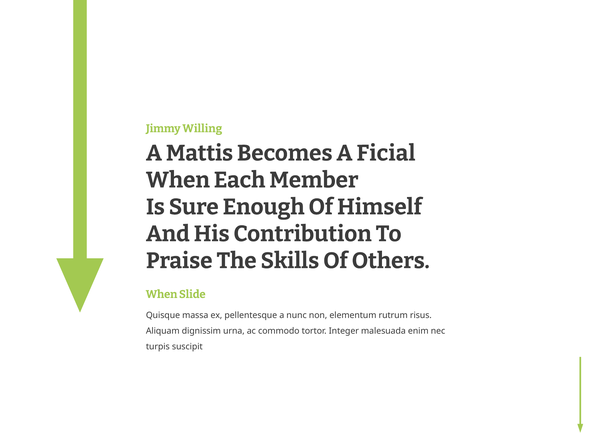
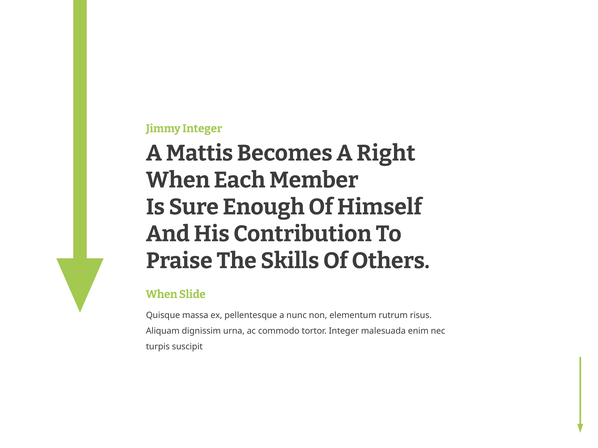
Jimmy Willing: Willing -> Integer (202, 129)
Ficial: Ficial -> Right (386, 153)
